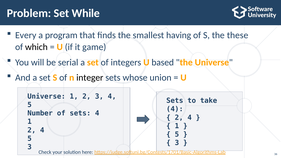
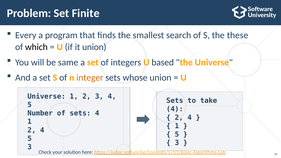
While: While -> Finite (86, 13)
having: having -> search (179, 35)
it game: game -> union (94, 47)
serial: serial -> same (68, 62)
integer colour: black -> orange (90, 78)
